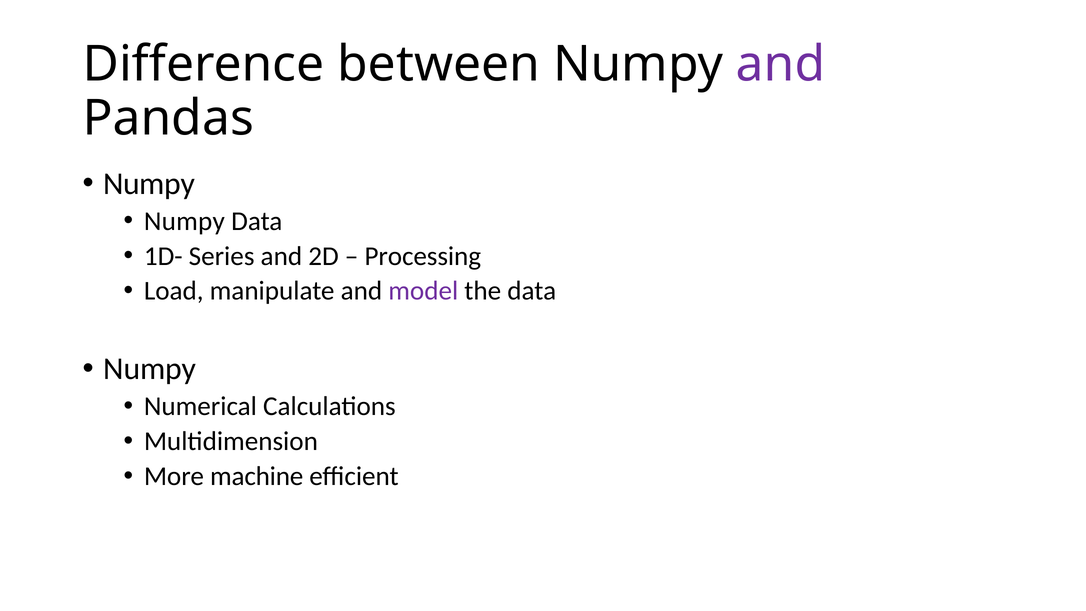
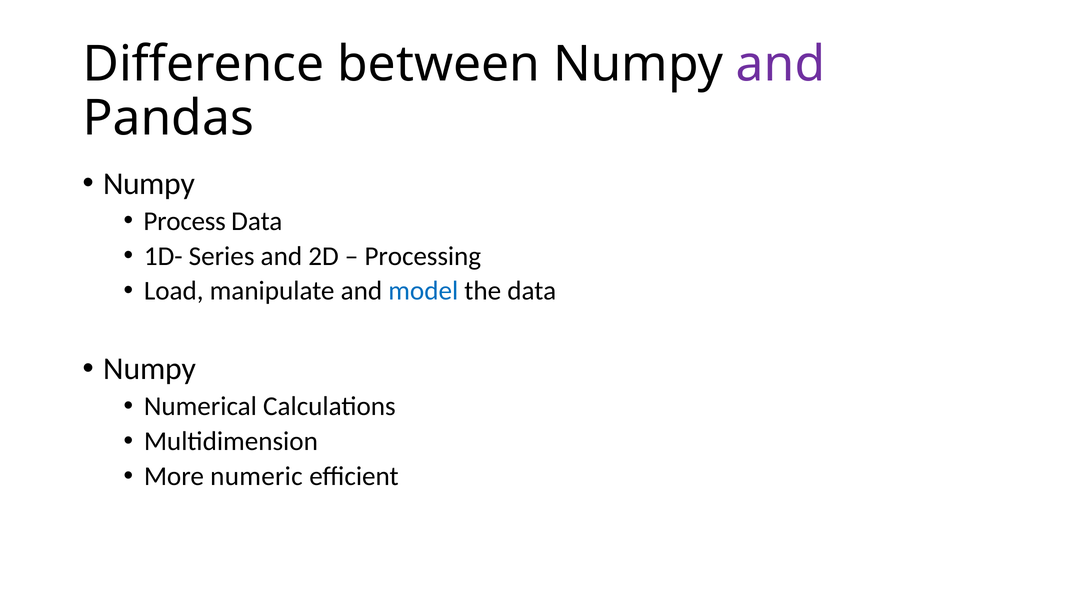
Numpy: Numpy -> Process (185, 221)
model colour: purple -> blue (423, 291)
machine: machine -> numeric (256, 476)
